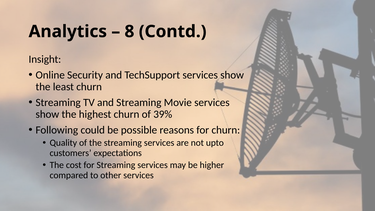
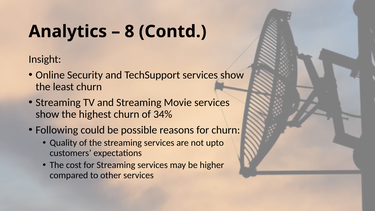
39%: 39% -> 34% (163, 114)
